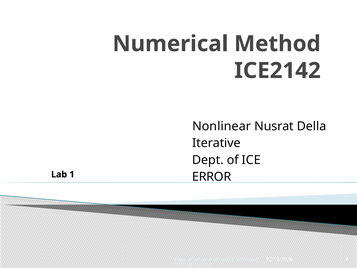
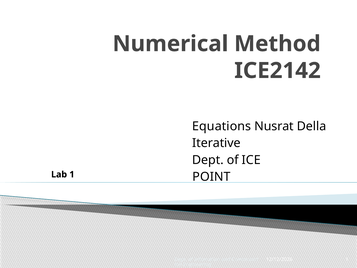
Nonlinear: Nonlinear -> Equations (222, 126)
ERROR: ERROR -> POINT (211, 177)
